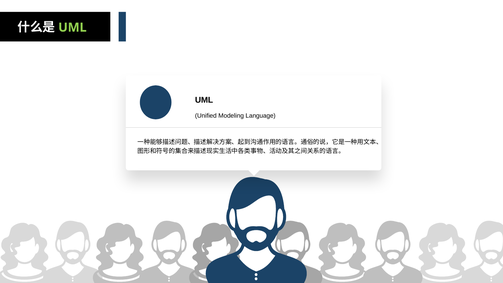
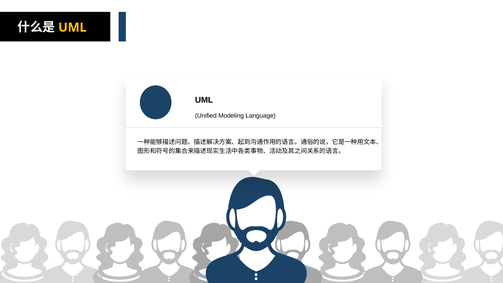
UML colour: light green -> yellow (72, 27)
